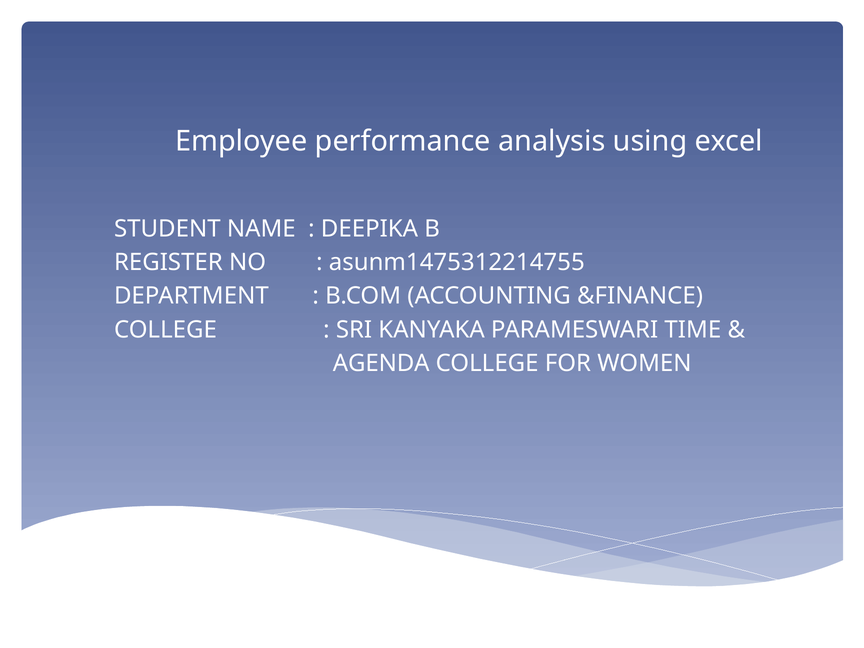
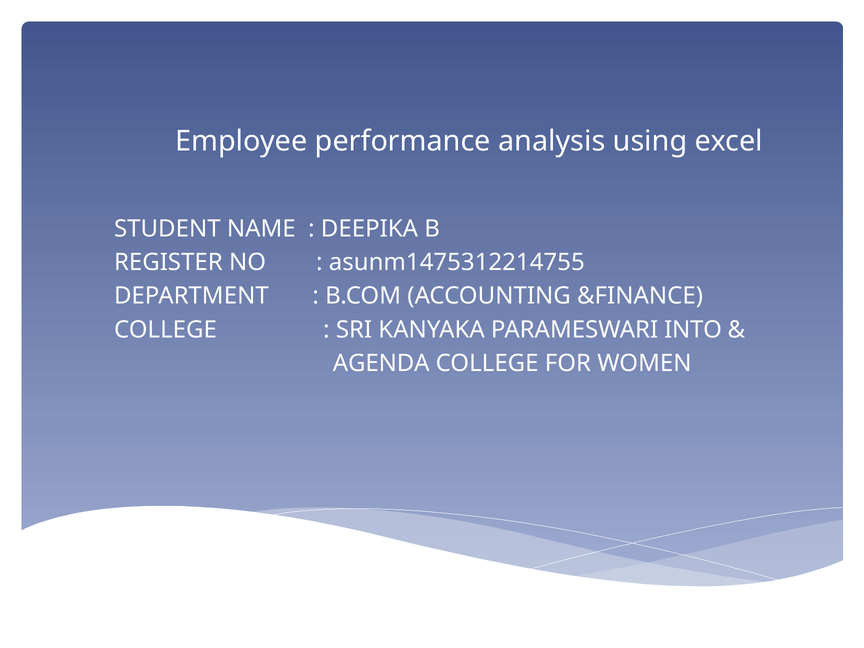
TIME: TIME -> INTO (693, 330)
